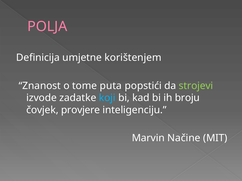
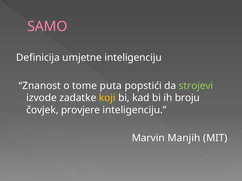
POLJA: POLJA -> SAMO (47, 27)
umjetne korištenjem: korištenjem -> inteligenciju (133, 58)
koji colour: light blue -> yellow (107, 98)
Načine: Načine -> Manjih (184, 138)
